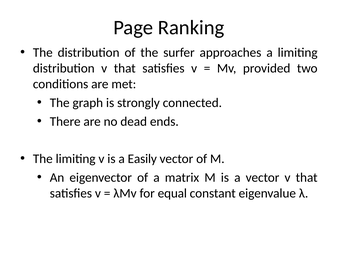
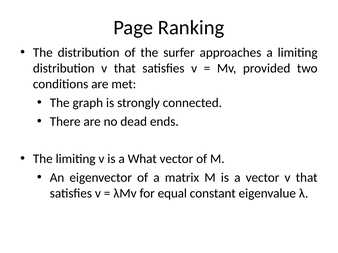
Easily: Easily -> What (142, 159)
